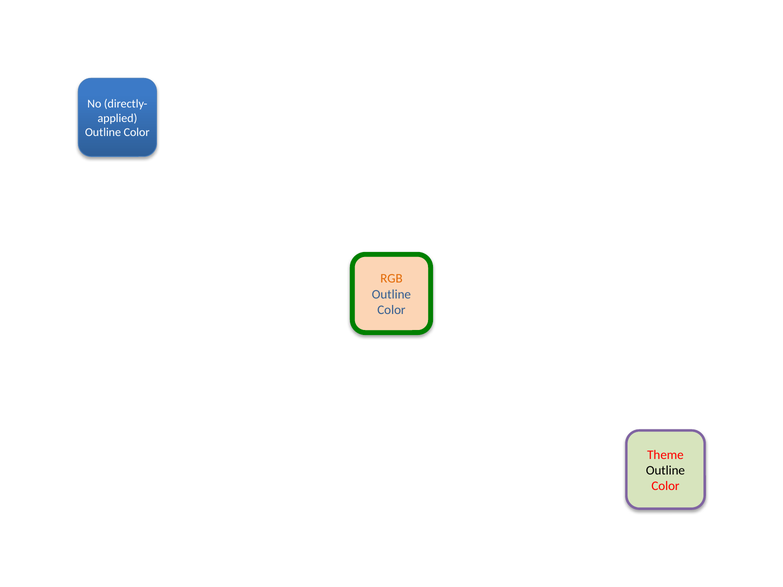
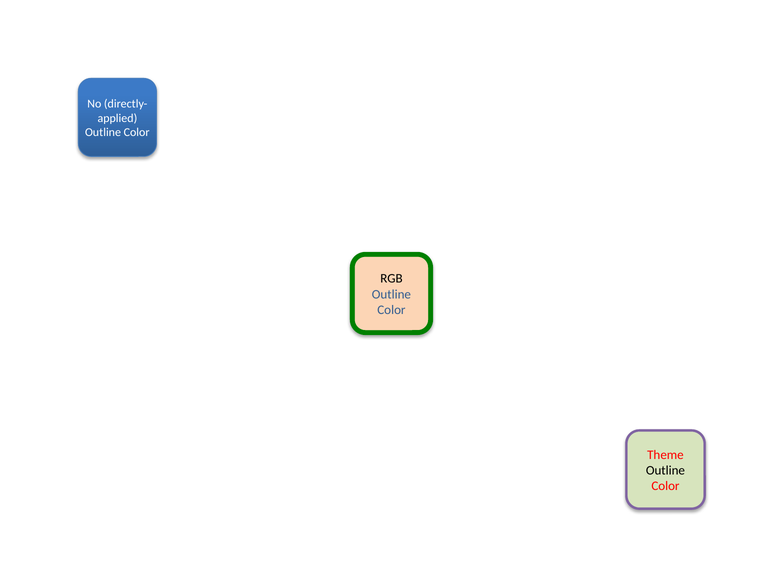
RGB colour: orange -> black (391, 279)
